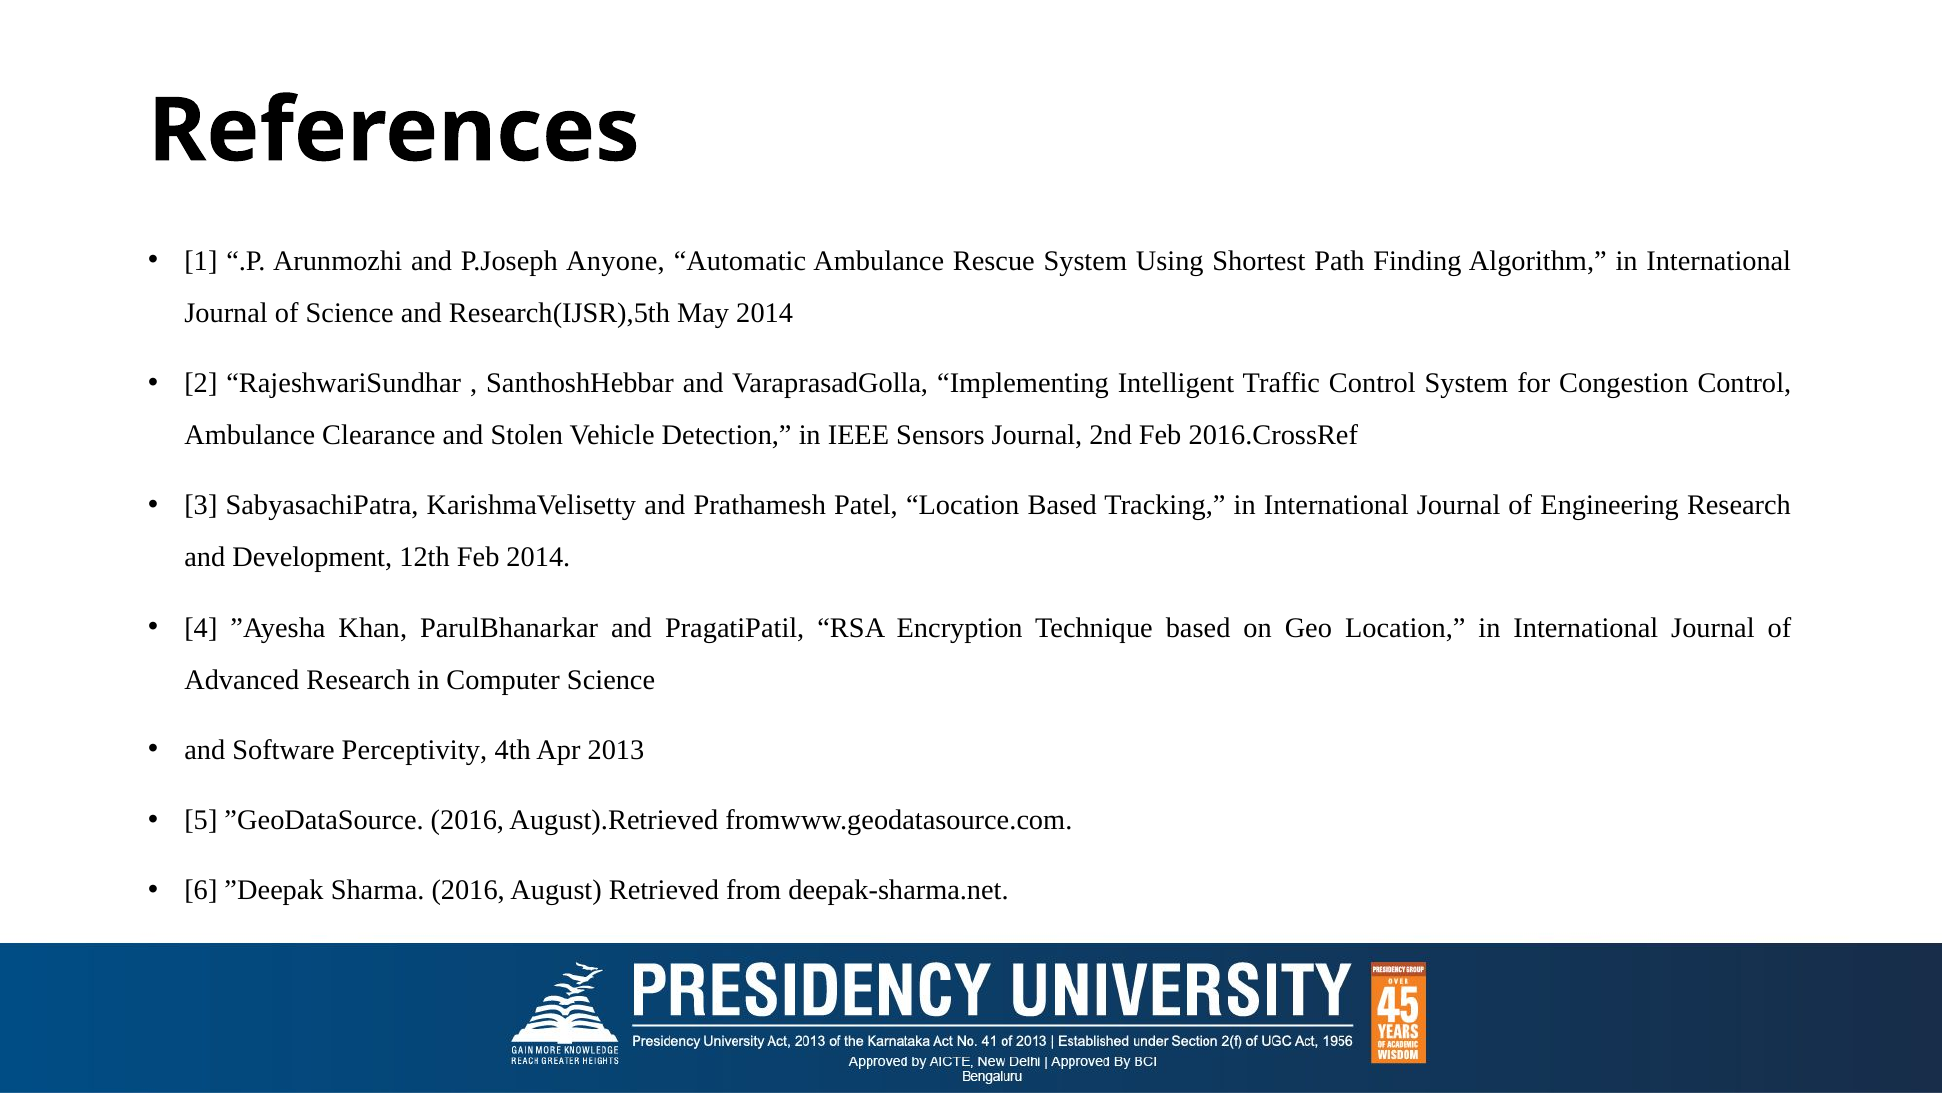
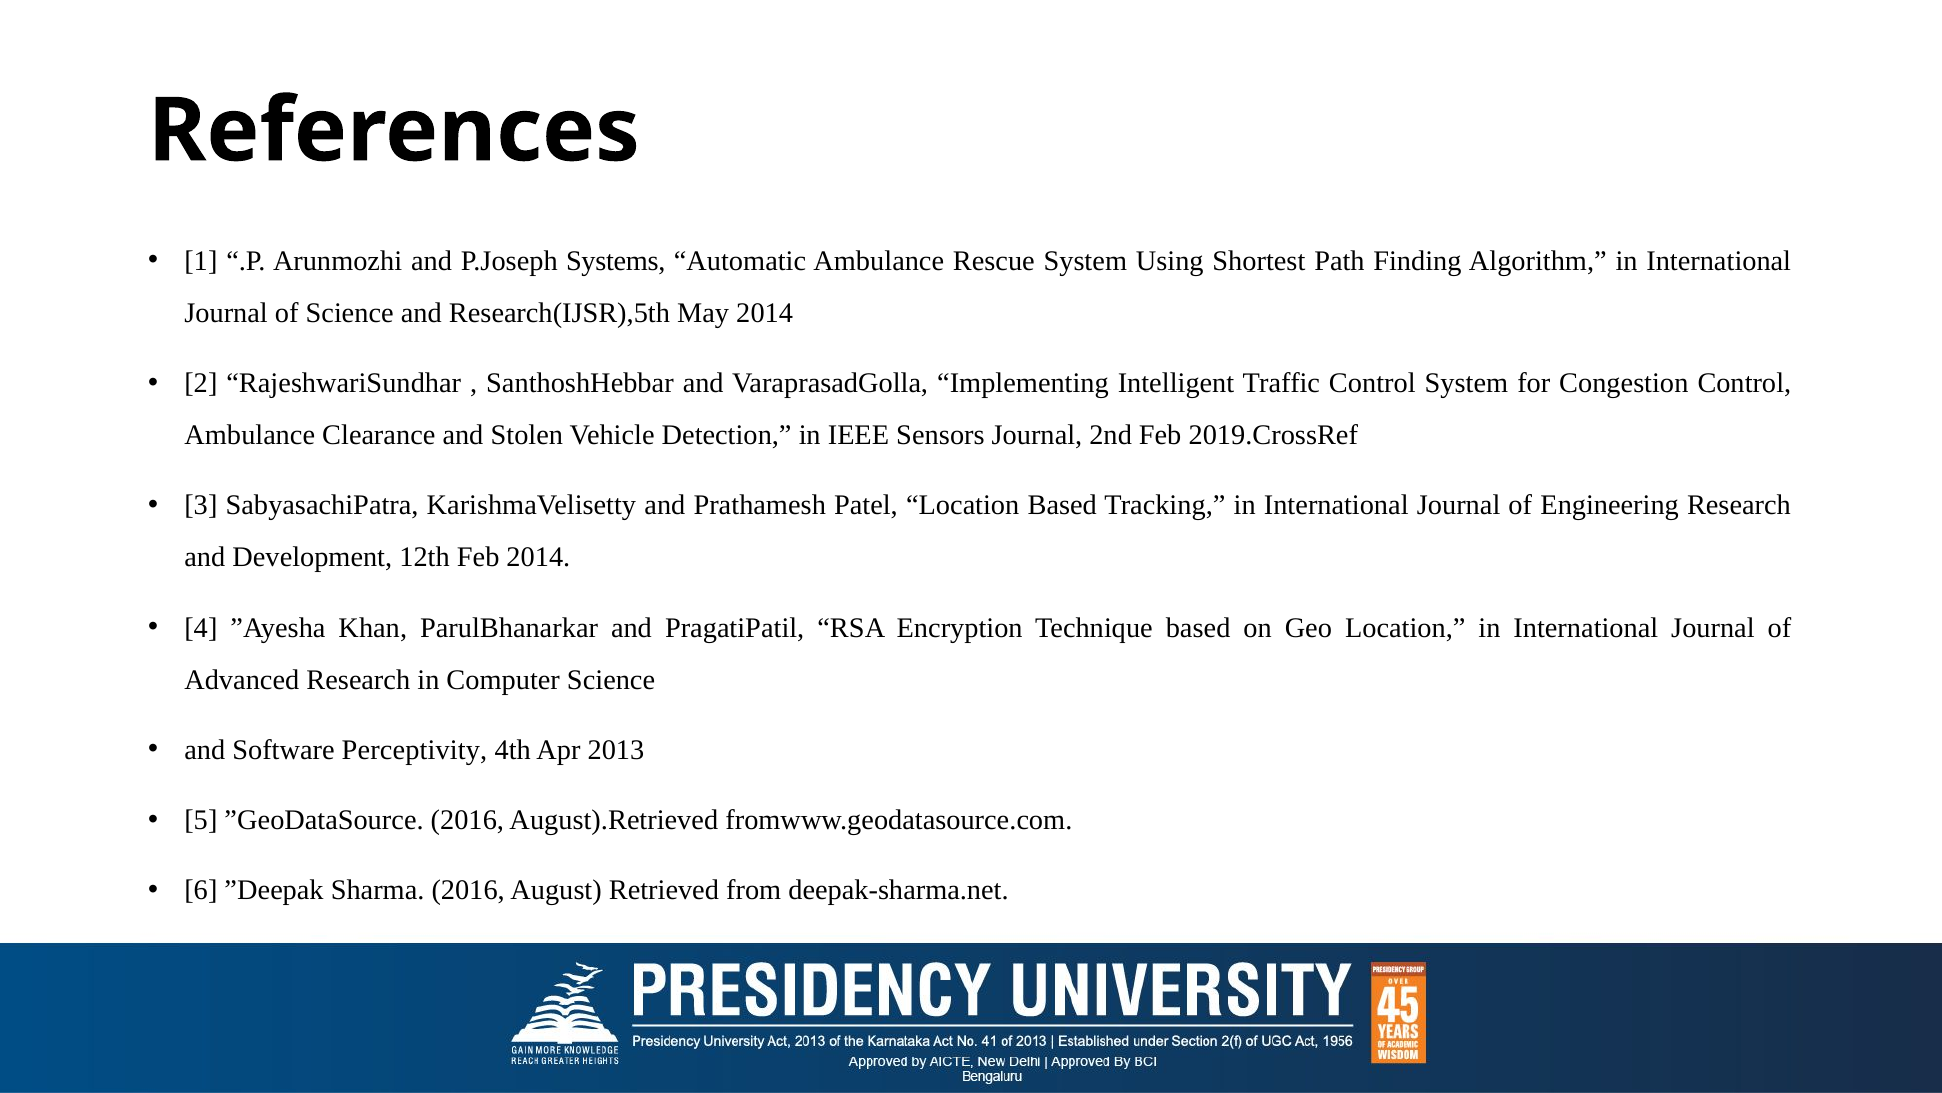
Anyone: Anyone -> Systems (616, 261)
2016.CrossRef: 2016.CrossRef -> 2019.CrossRef (1273, 435)
